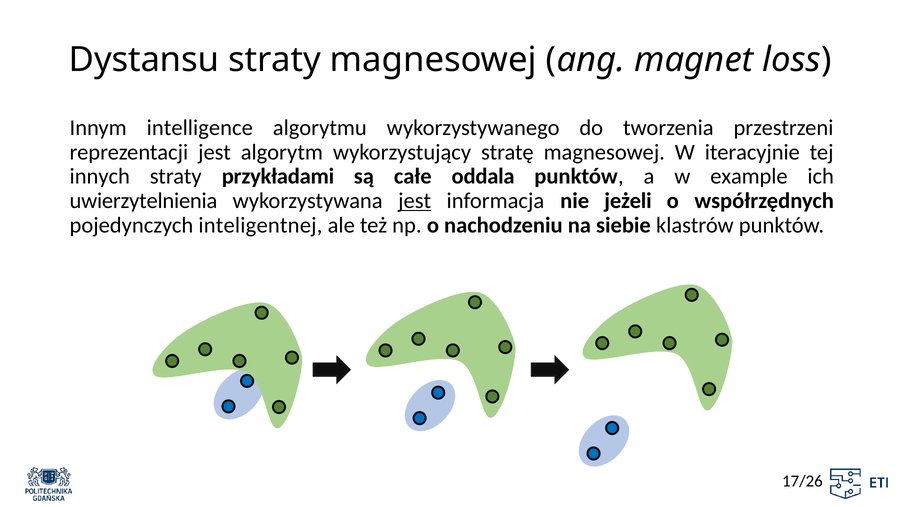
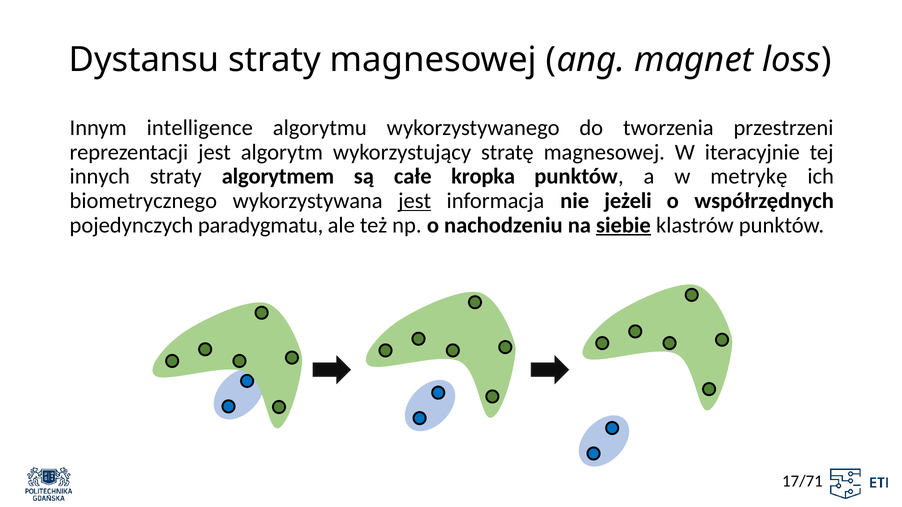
przykładami: przykładami -> algorytmem (278, 177)
oddala: oddala -> kropka (483, 177)
example: example -> metrykę (749, 177)
uwierzytelnienia: uwierzytelnienia -> biometrycznego (143, 201)
inteligentnej: inteligentnej -> paradygmatu (261, 225)
siebie underline: none -> present (623, 225)
17/26: 17/26 -> 17/71 (802, 481)
